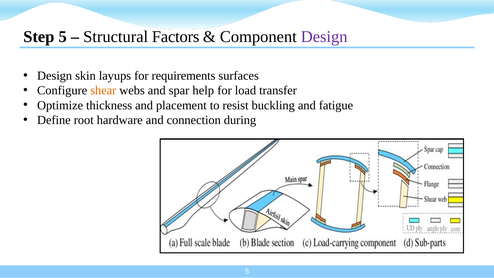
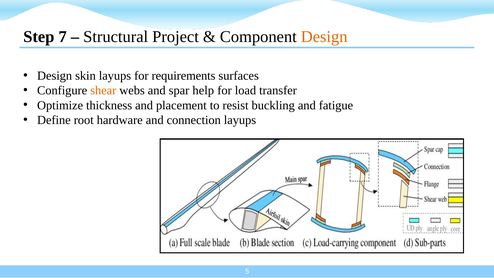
Step 5: 5 -> 7 (63, 37)
Factors: Factors -> Project (176, 37)
Design colour: purple -> orange (324, 37)
connection during: during -> layups (240, 120)
